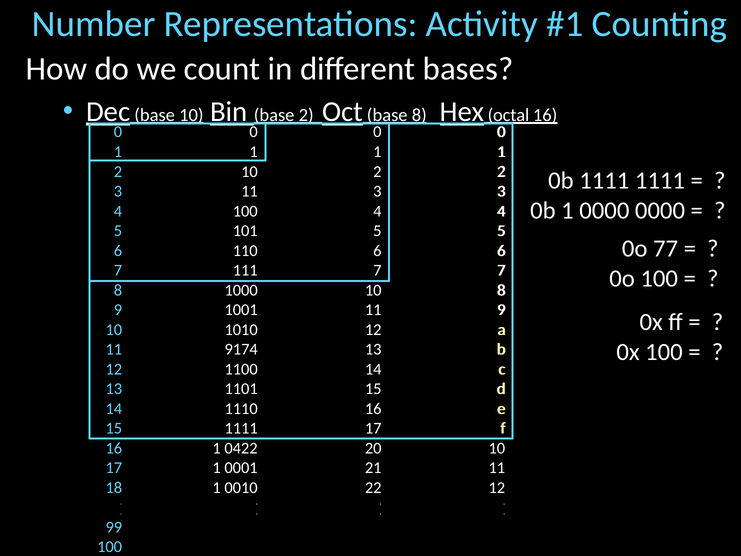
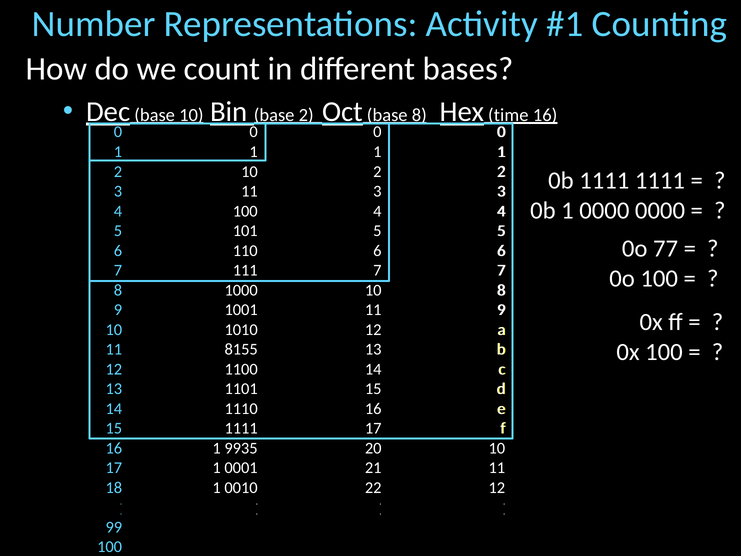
octal: octal -> time (508, 115)
9174: 9174 -> 8155 (241, 349)
0422: 0422 -> 9935 (241, 448)
